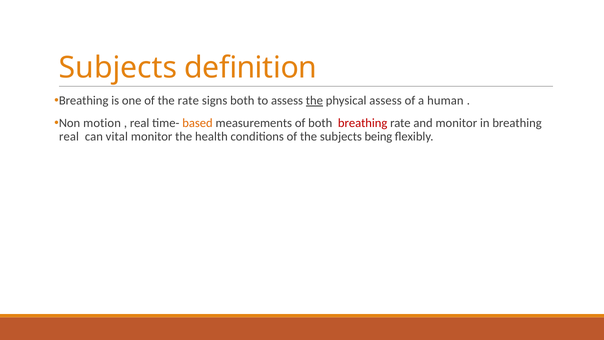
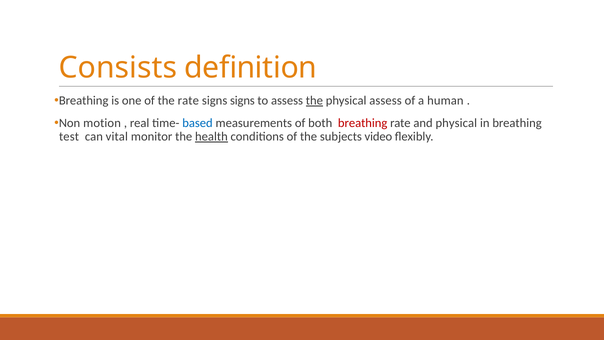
Subjects: Subjects -> Consists (118, 68)
signs both: both -> signs (242, 100)
based colour: orange -> blue (198, 123)
and monitor: monitor -> physical (456, 123)
real: real -> test (69, 136)
health underline: none -> present (211, 136)
being: being -> video (378, 136)
